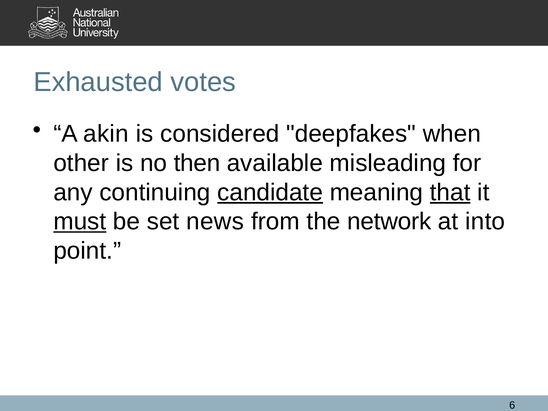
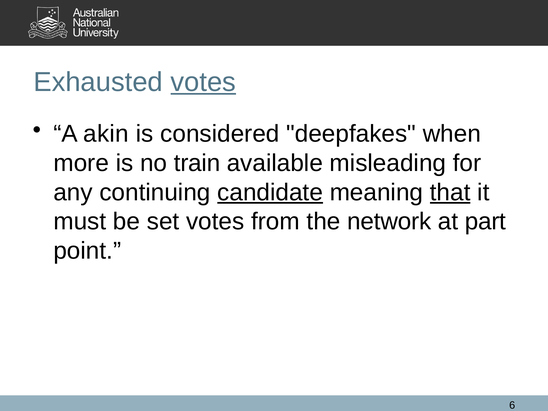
votes underline: none -> present (203, 82)
other: other -> more (81, 163)
then: then -> train (197, 163)
must underline: present -> none (80, 222)
set news: news -> votes (215, 222)
into: into -> part (485, 222)
